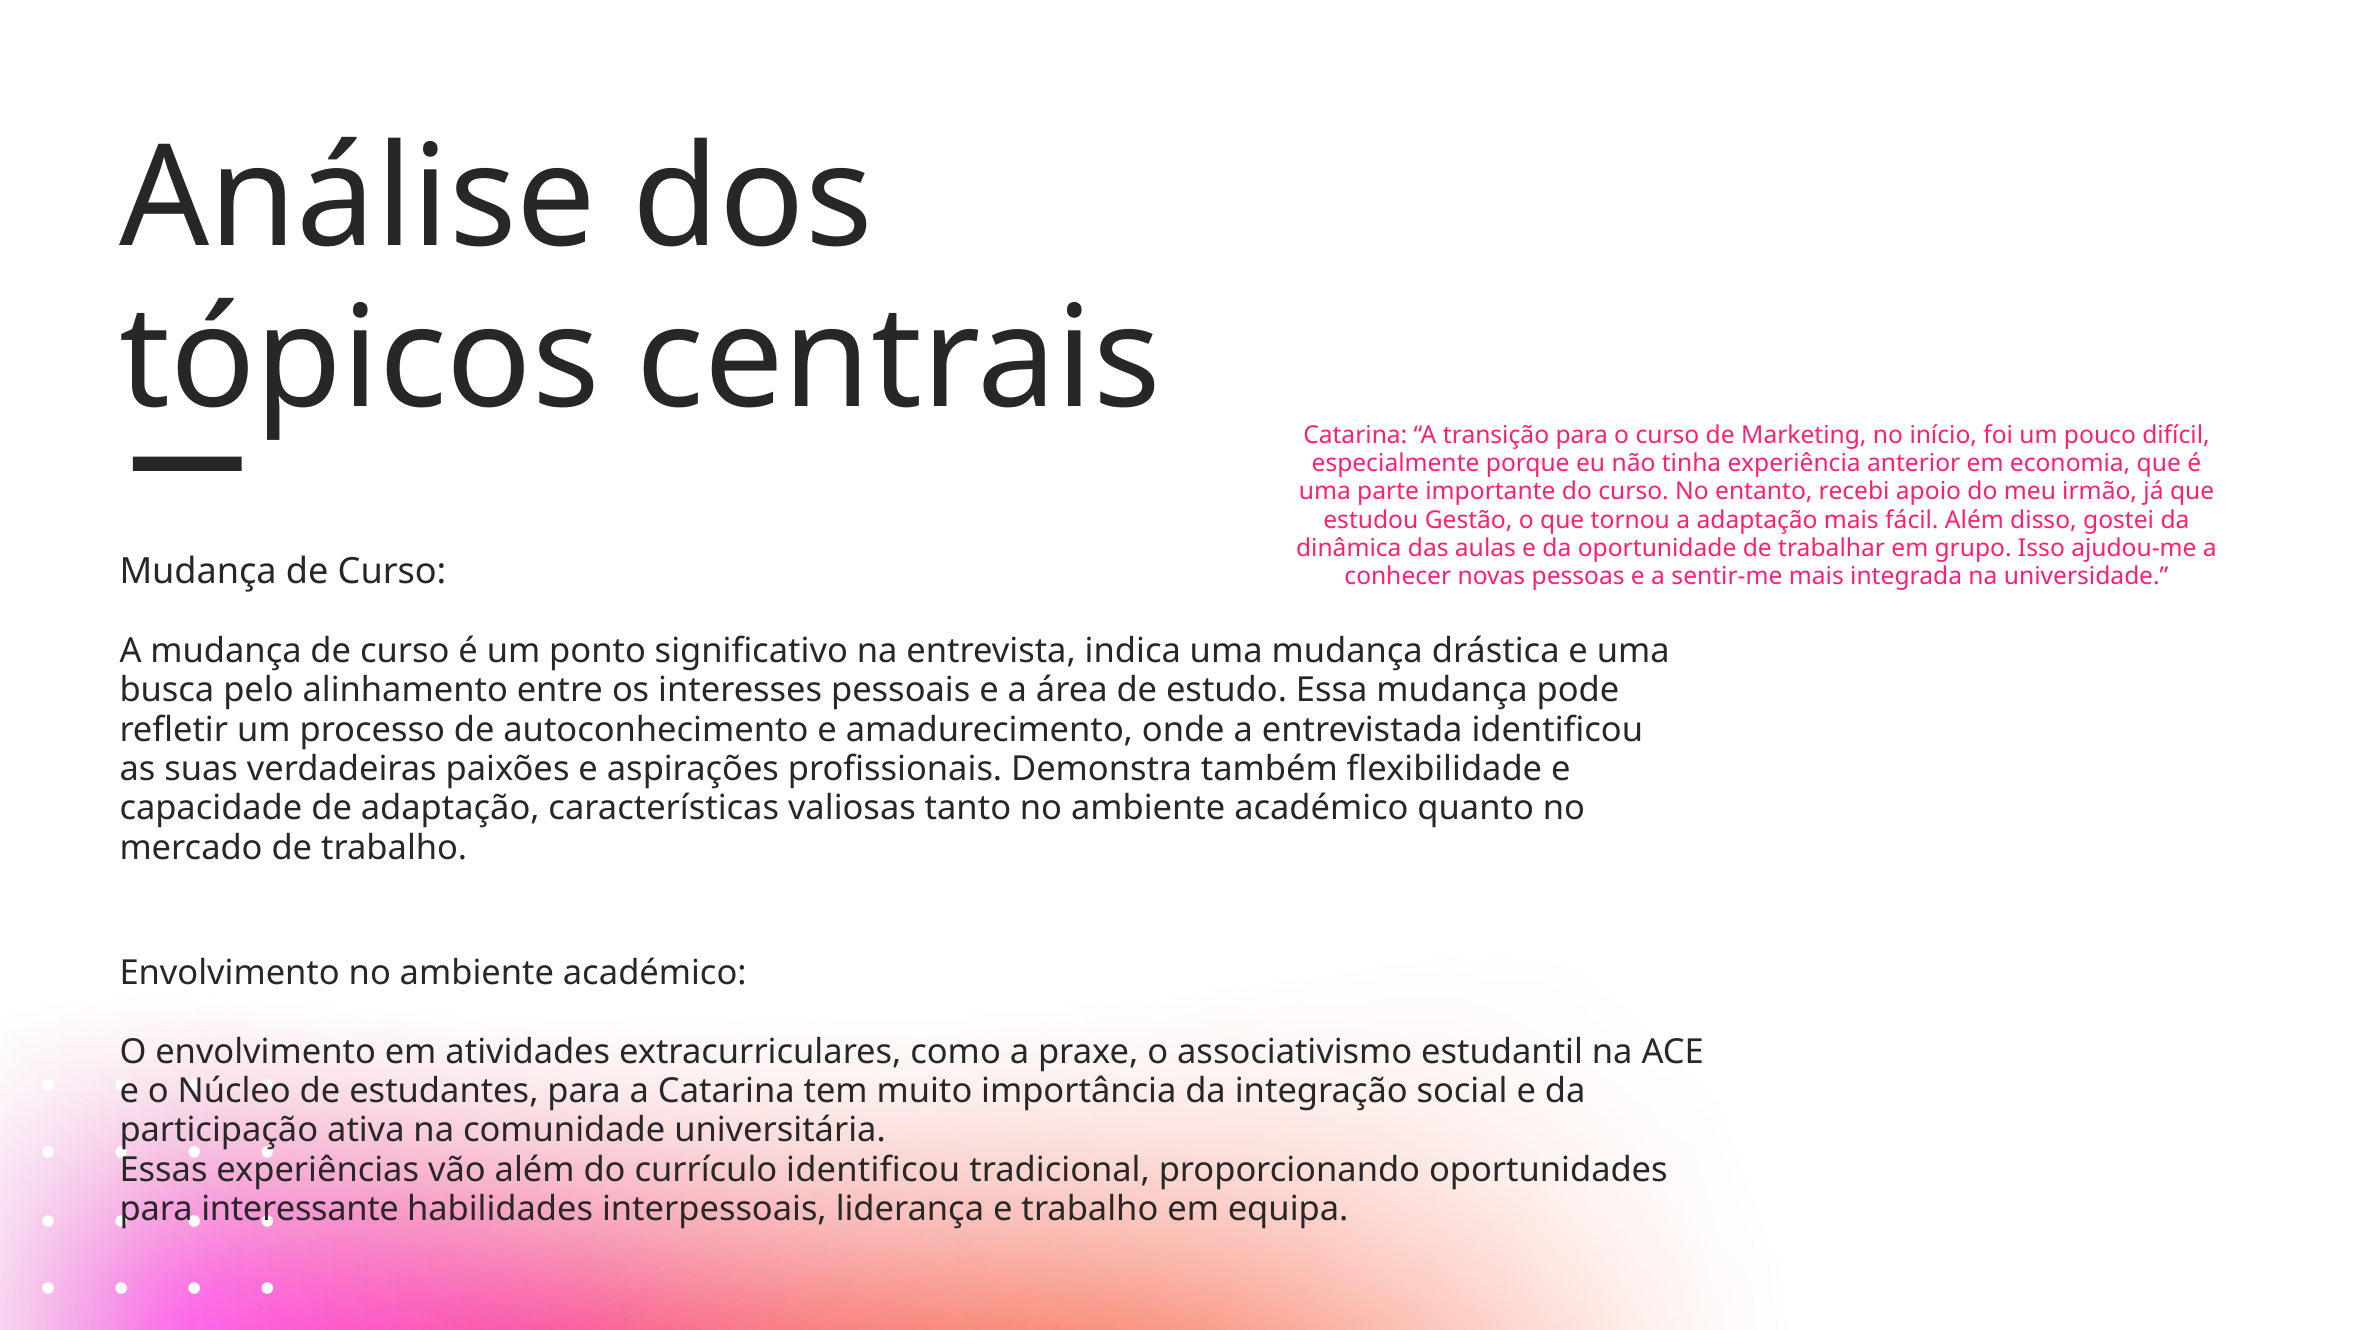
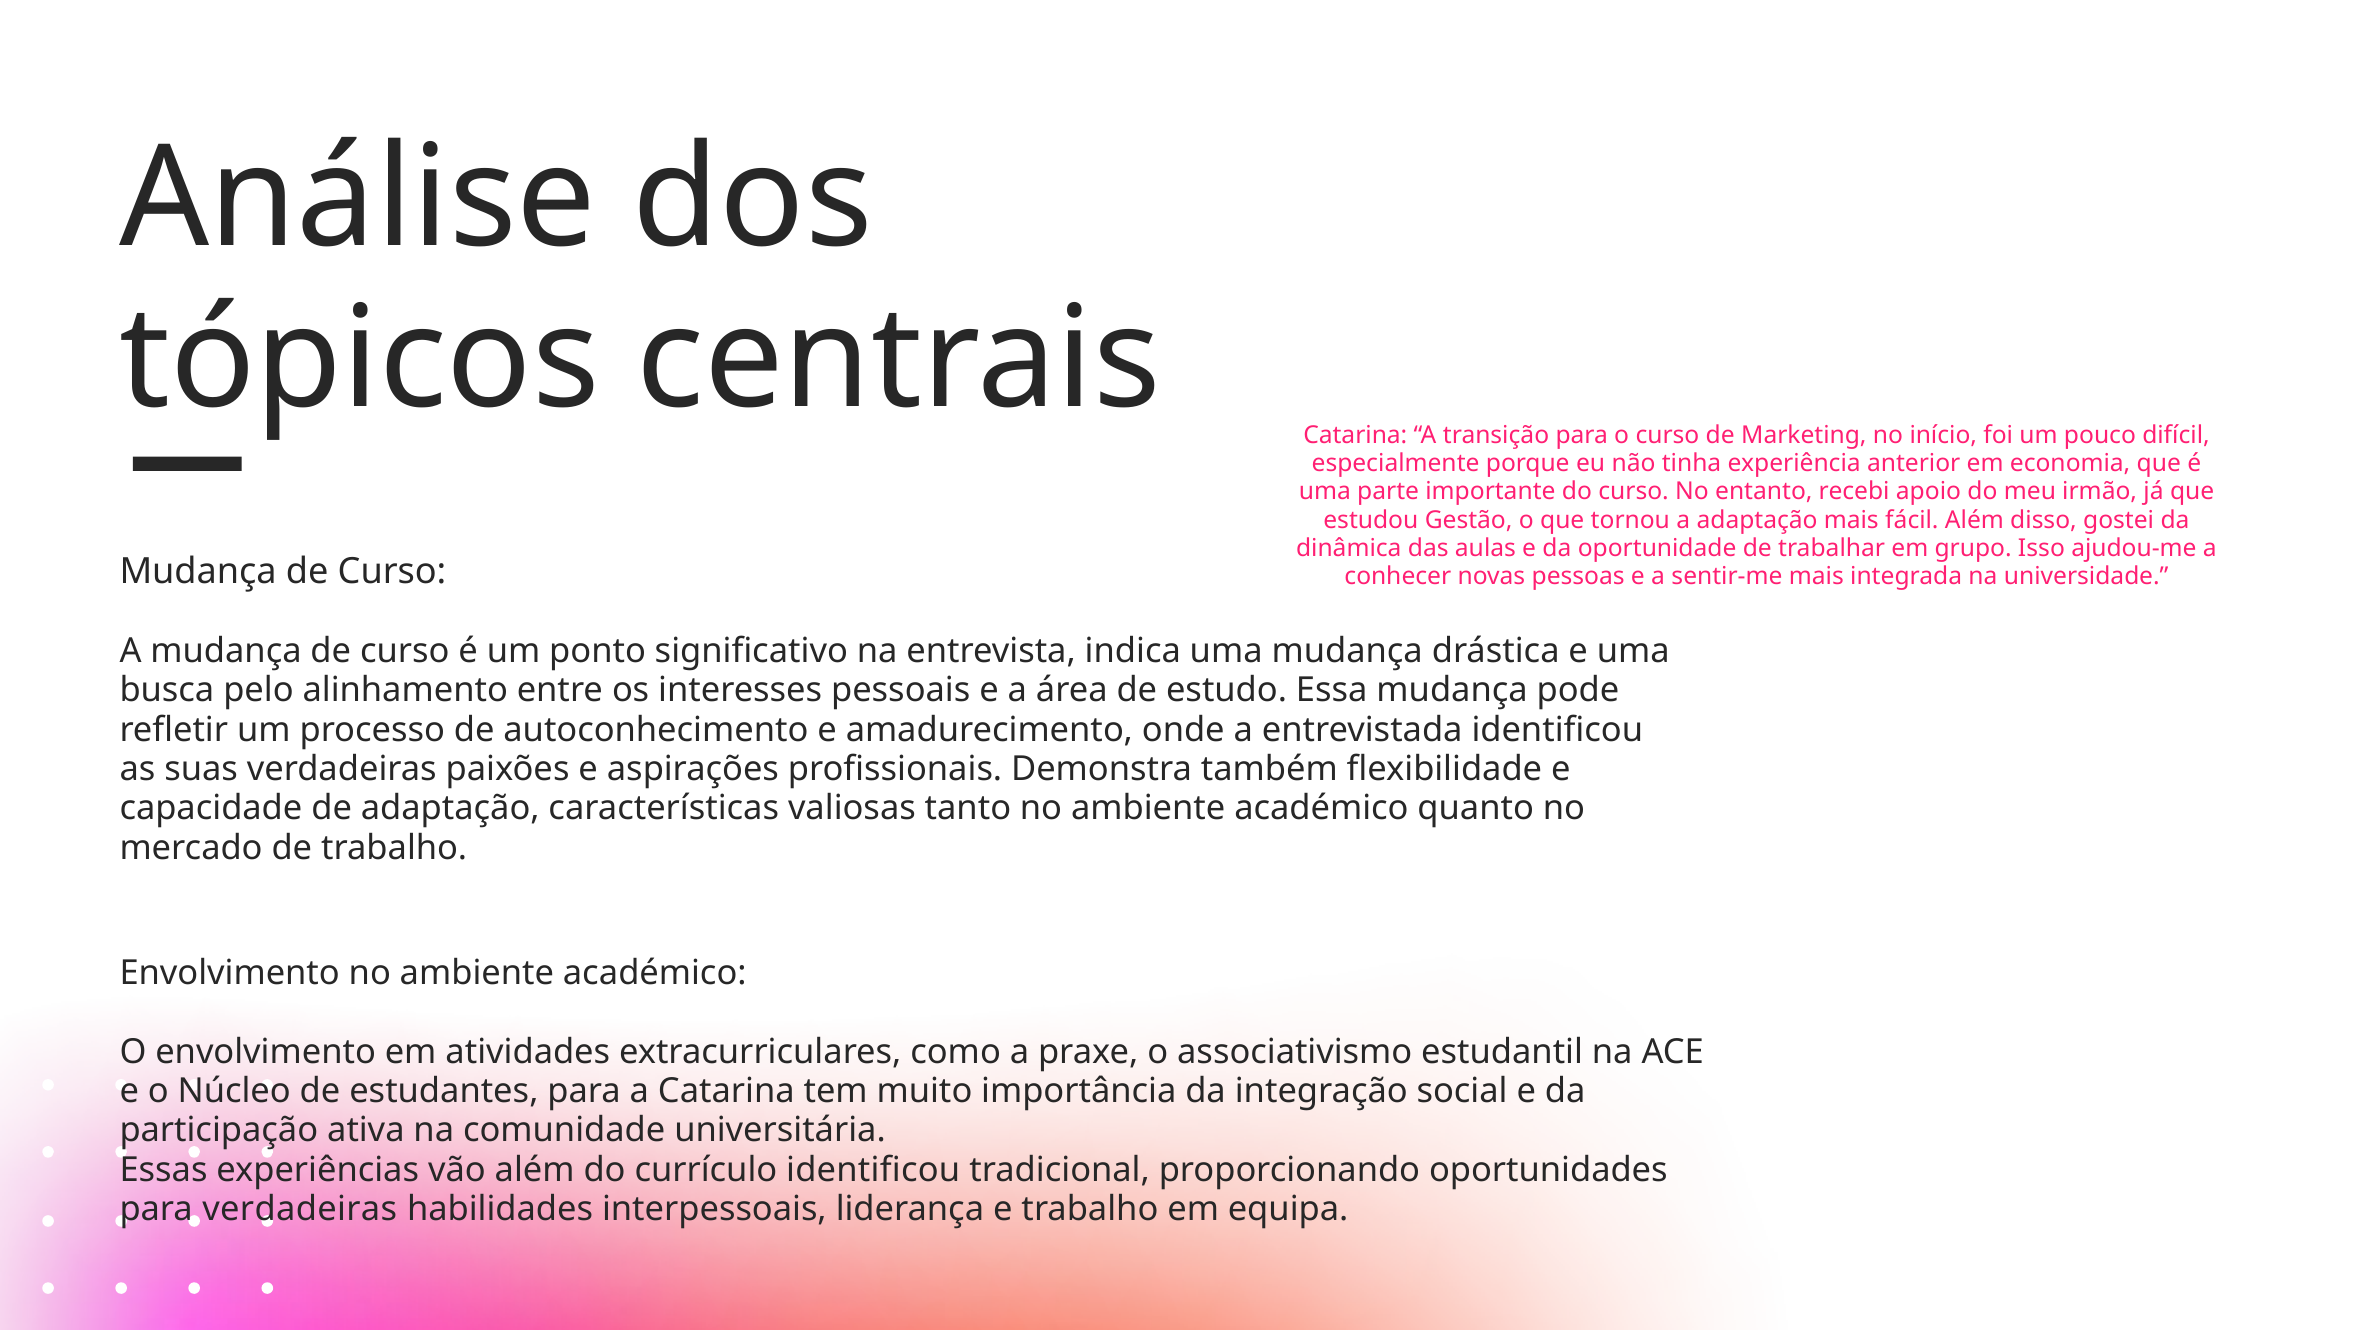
para interessante: interessante -> verdadeiras (300, 1209)
